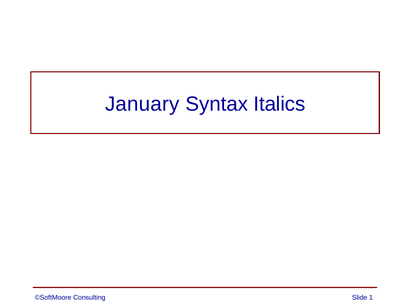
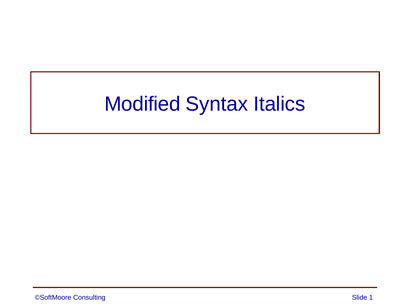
January: January -> Modified (142, 104)
